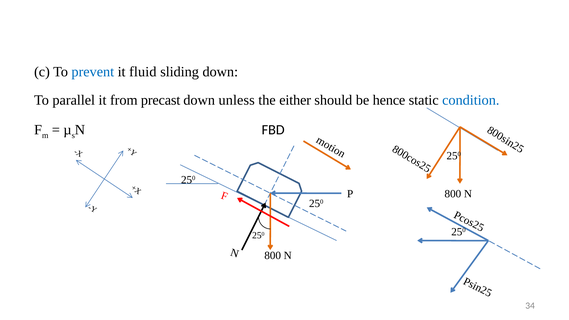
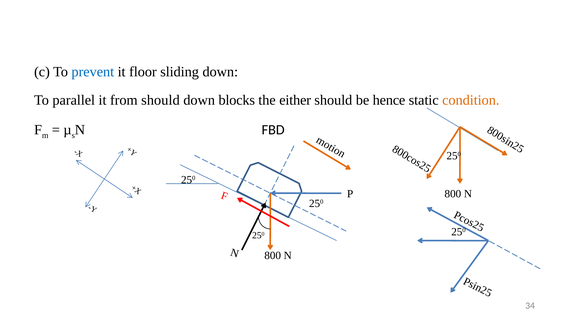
fluid: fluid -> floor (143, 72)
from precast: precast -> should (160, 100)
unless: unless -> blocks (237, 100)
condition colour: blue -> orange (471, 100)
